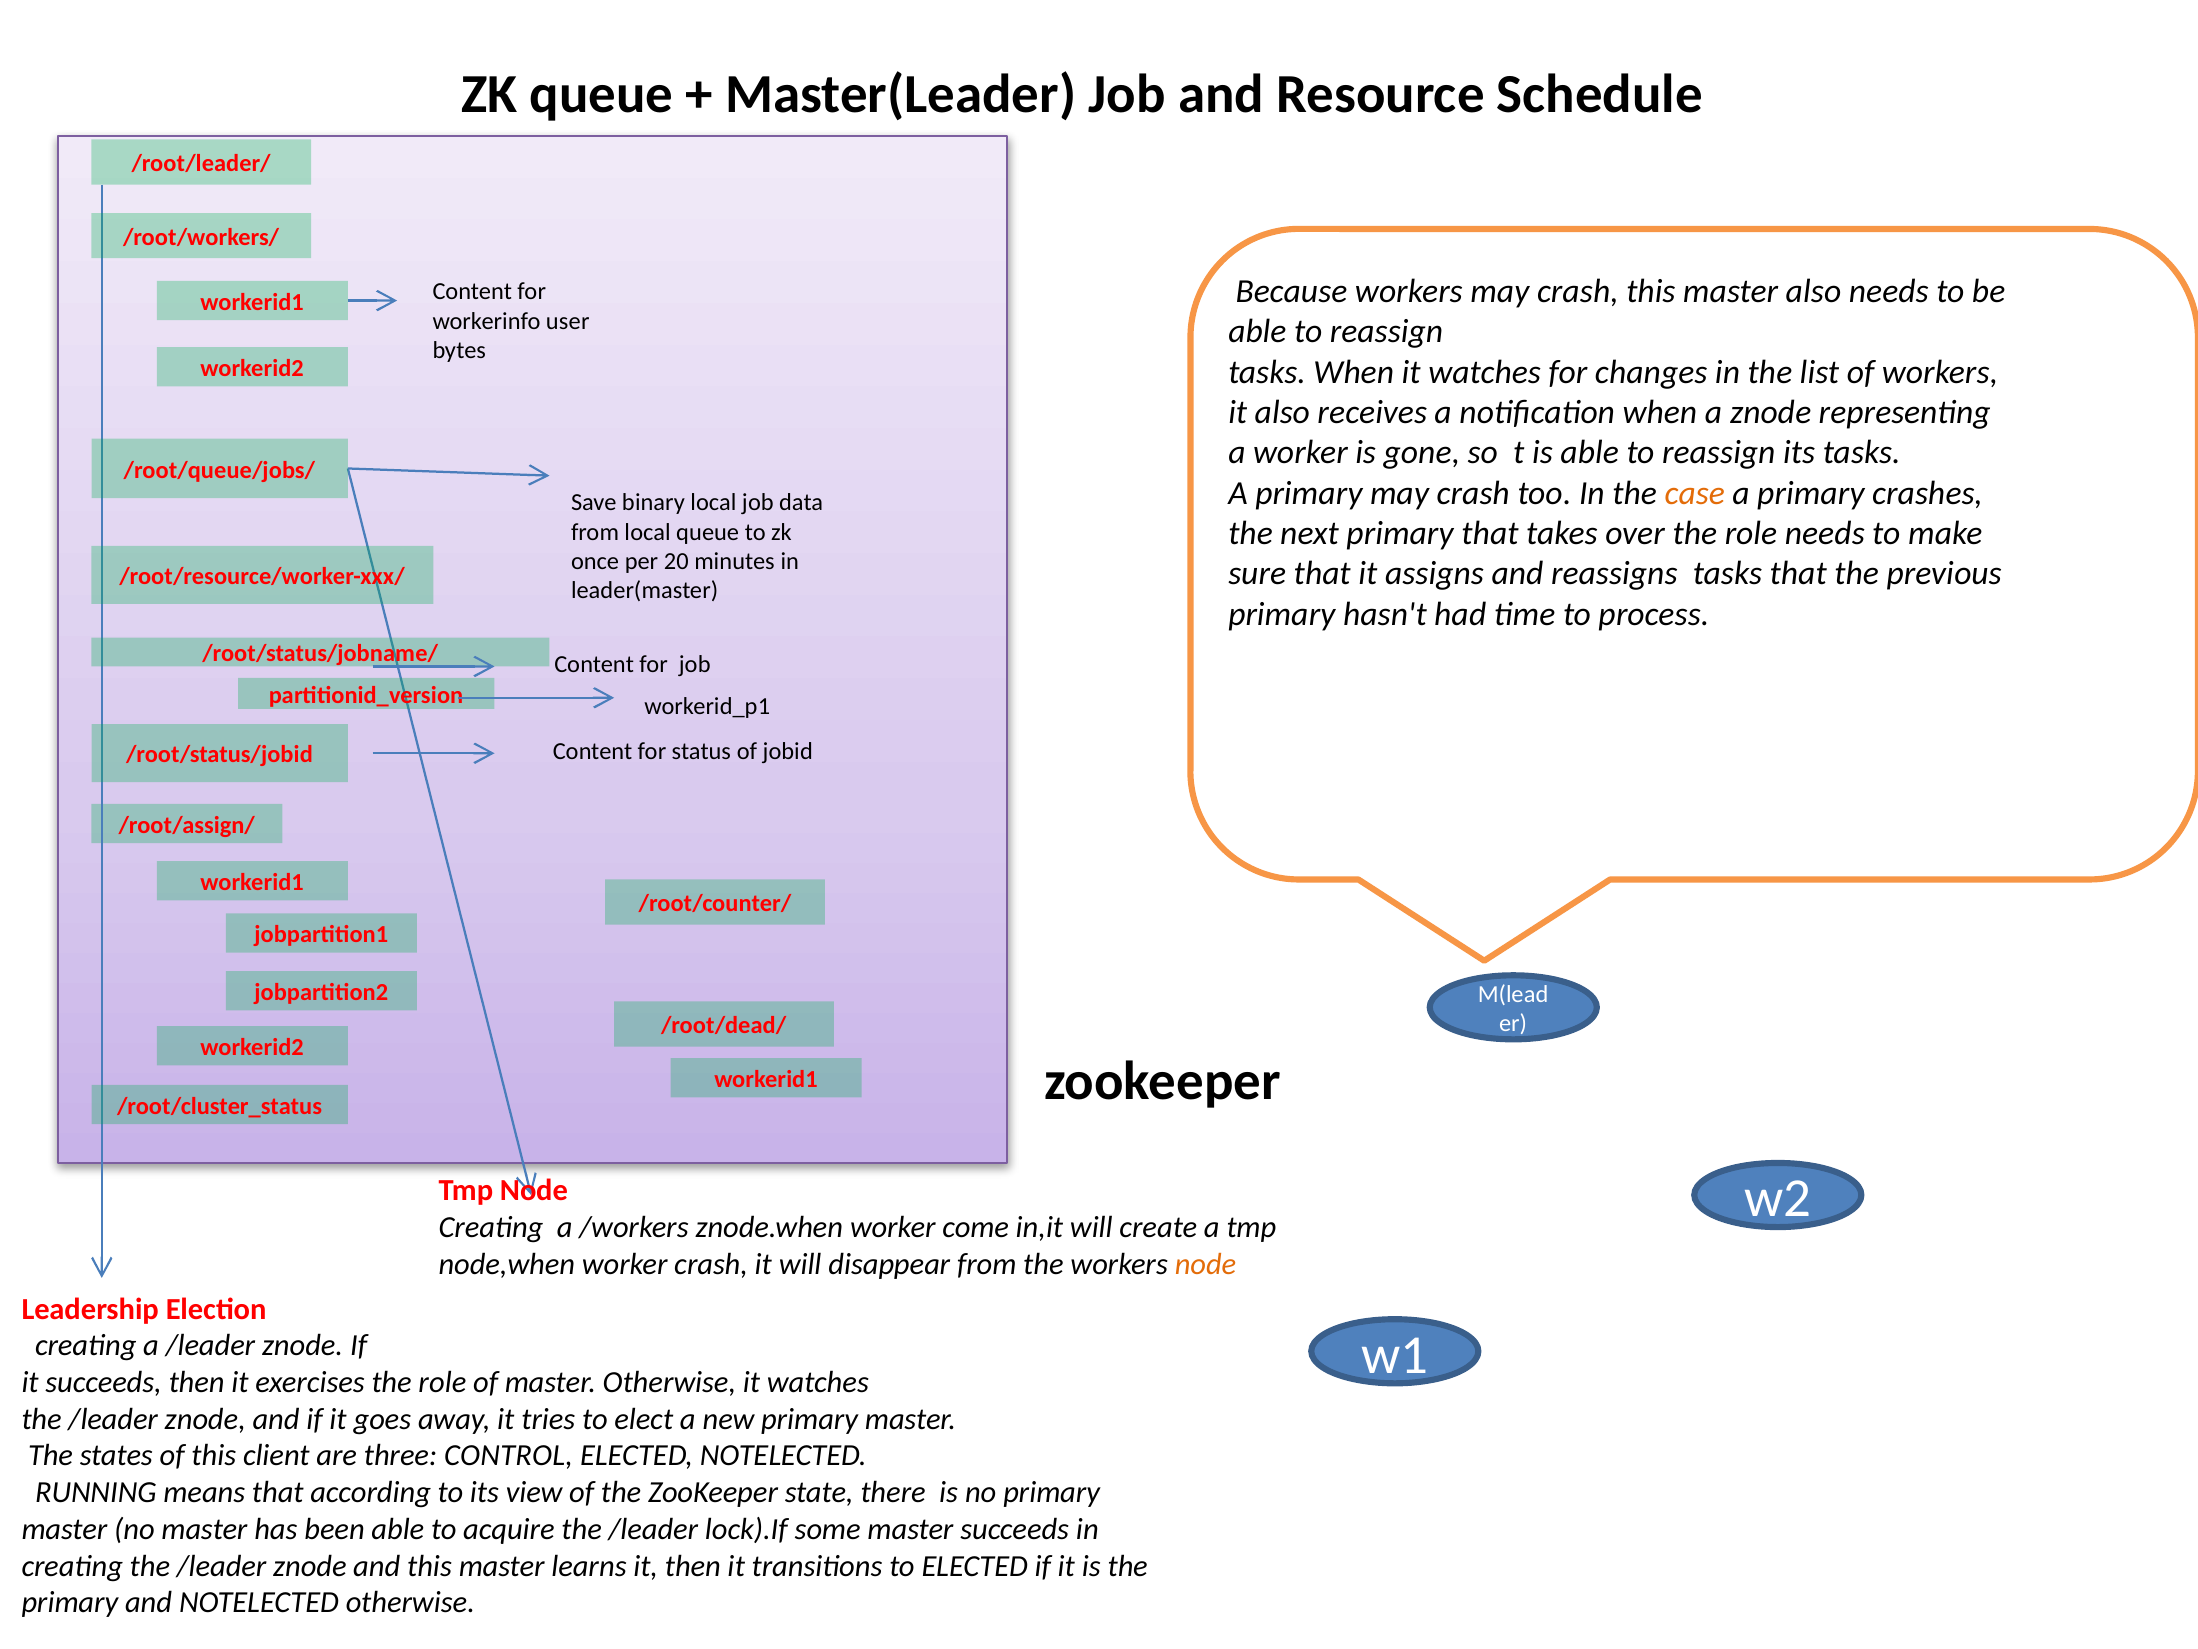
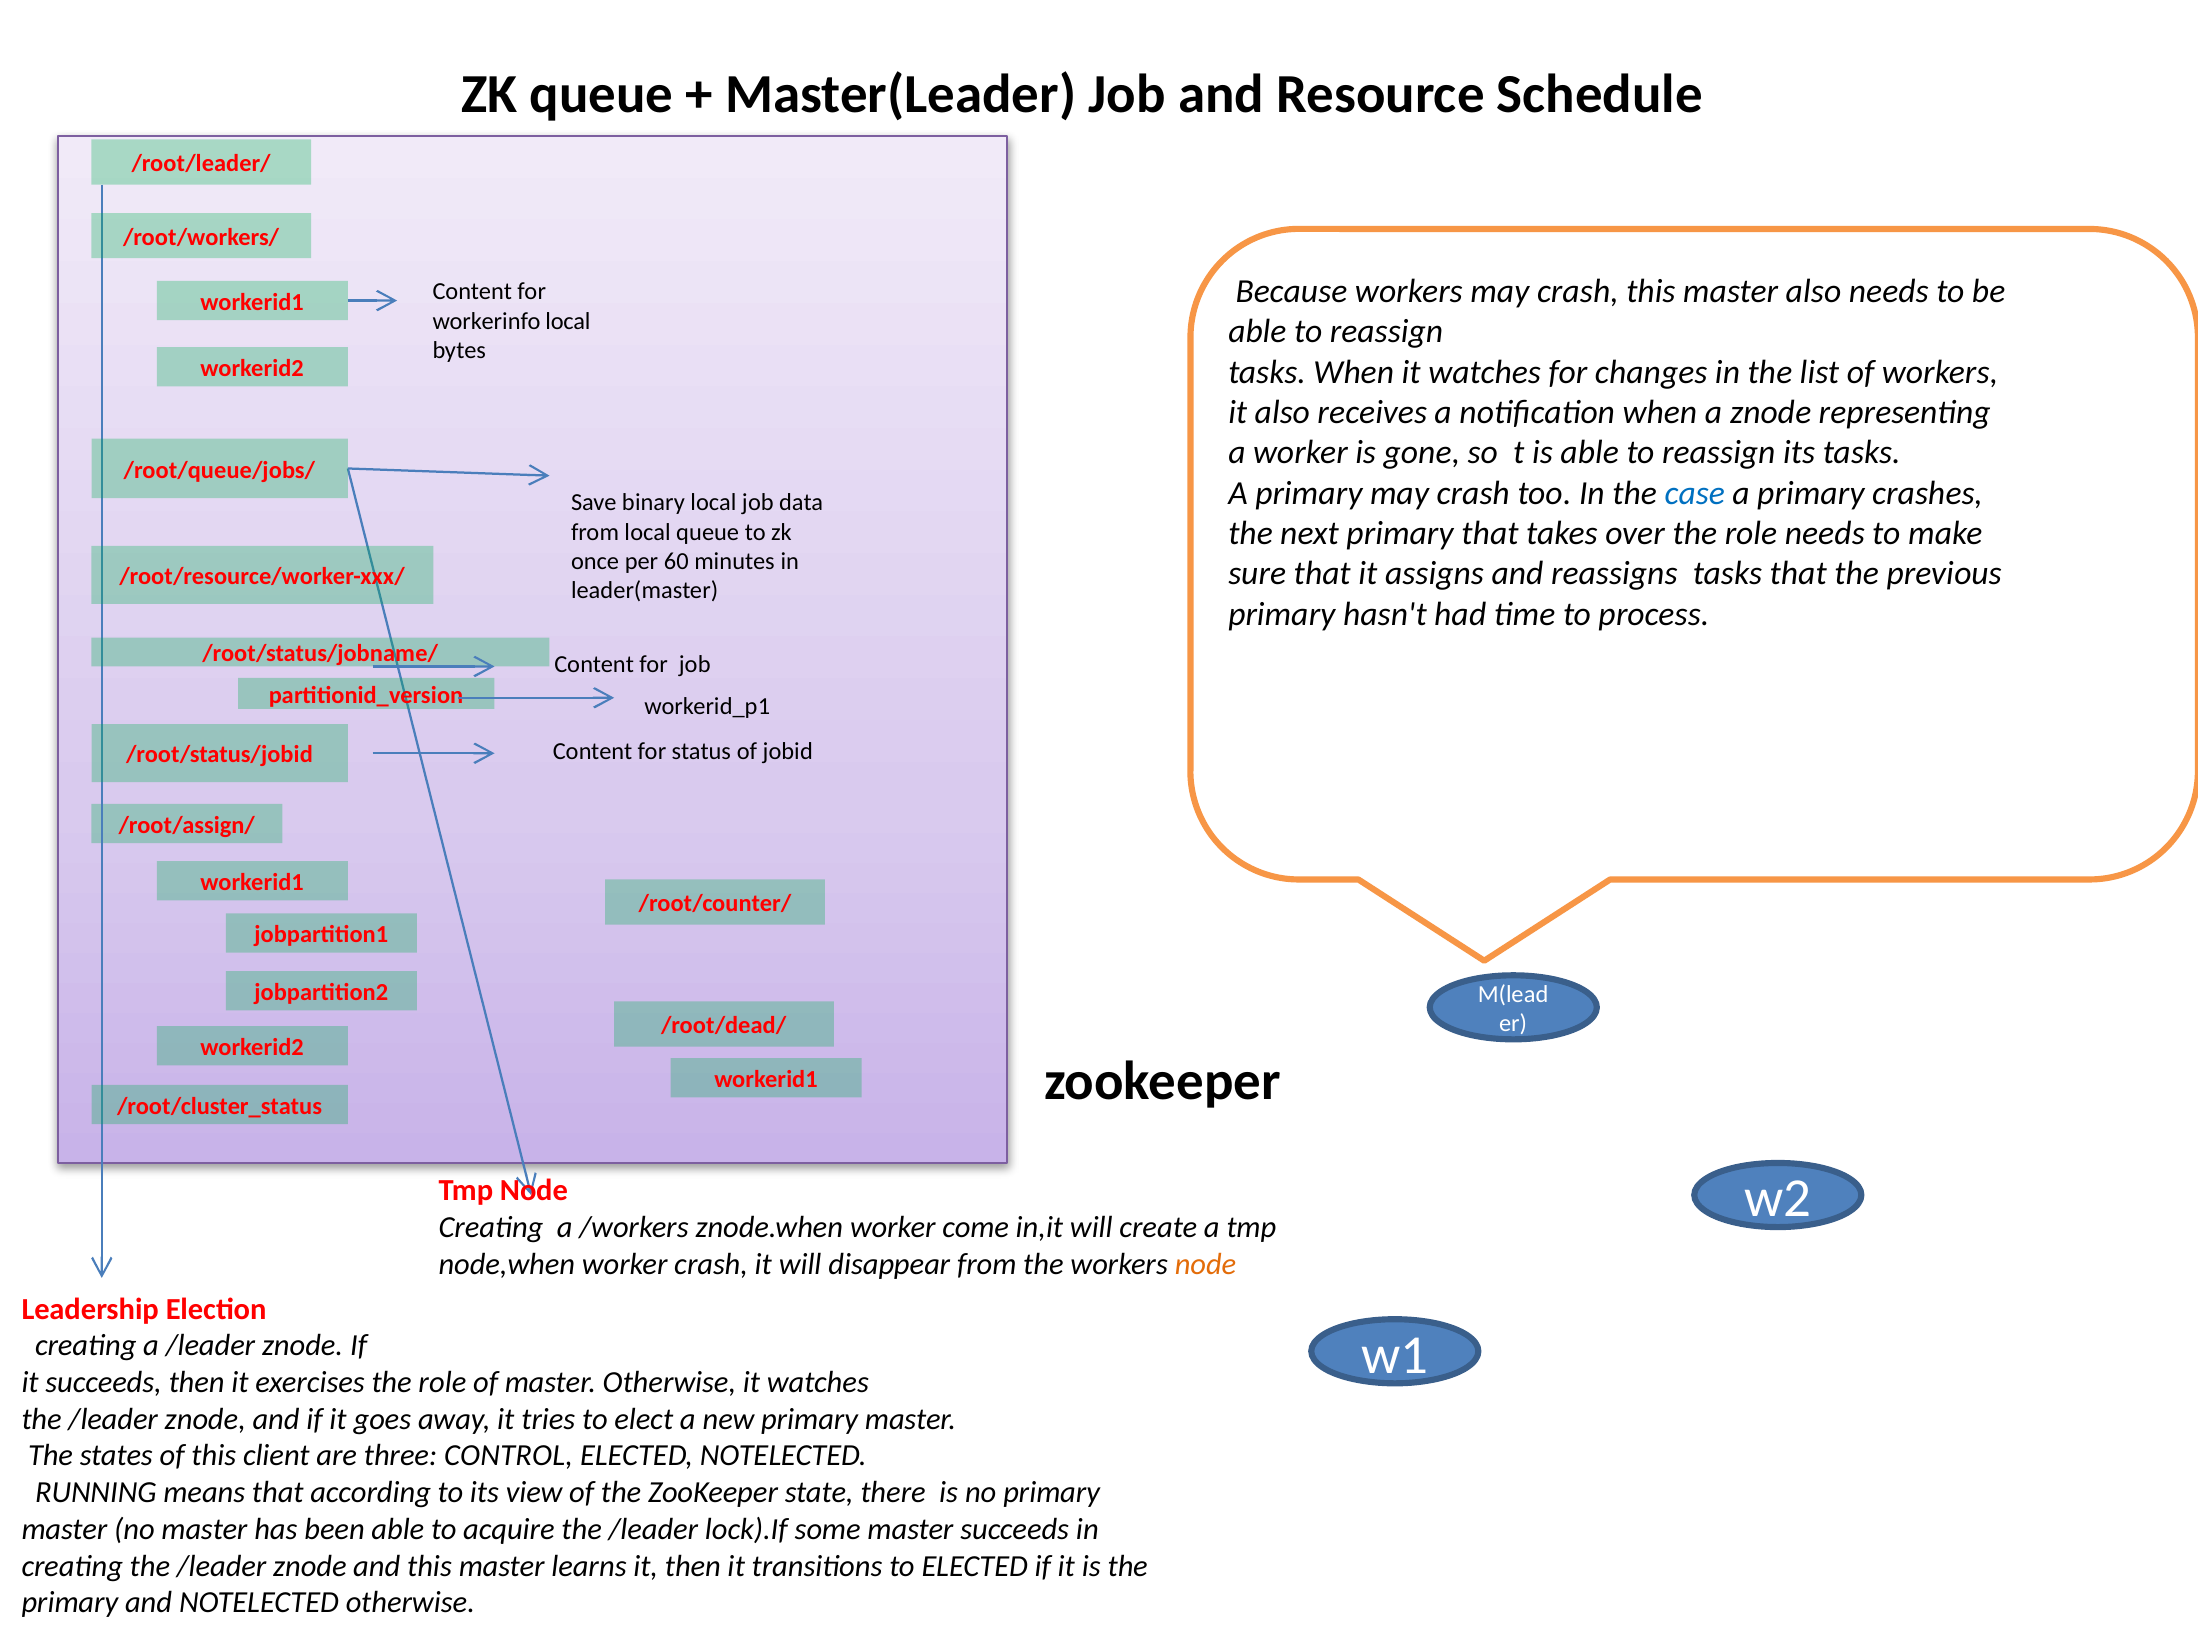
workerinfo user: user -> local (568, 321)
case colour: orange -> blue (1695, 493)
20: 20 -> 60 (676, 561)
